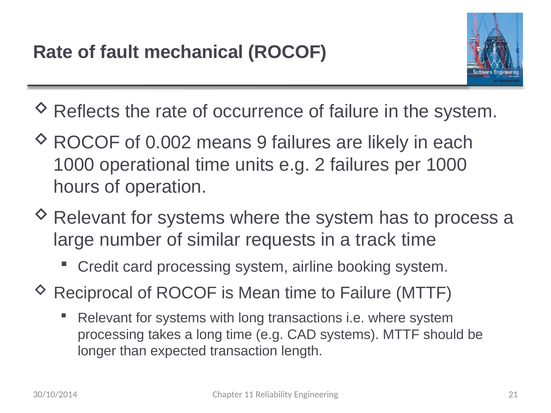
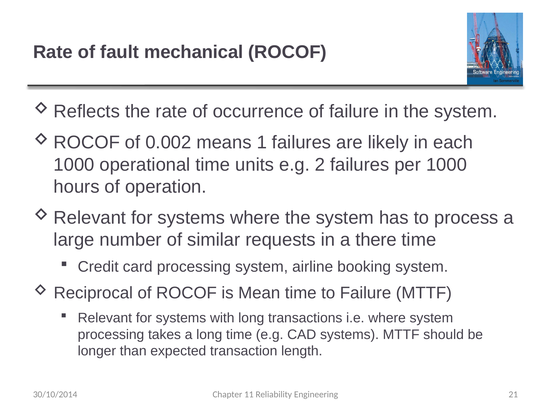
9: 9 -> 1 (262, 143)
track: track -> there (376, 240)
